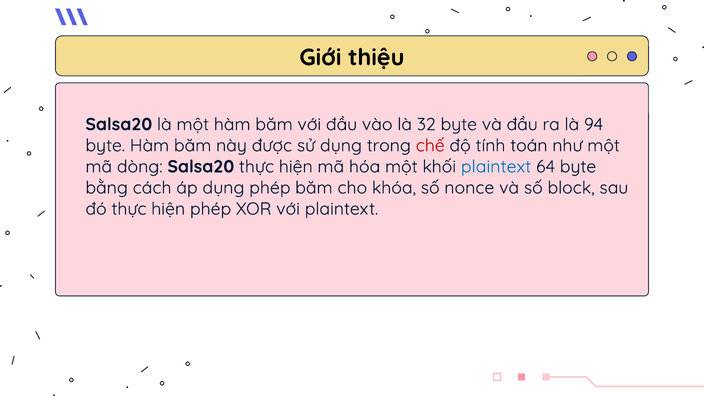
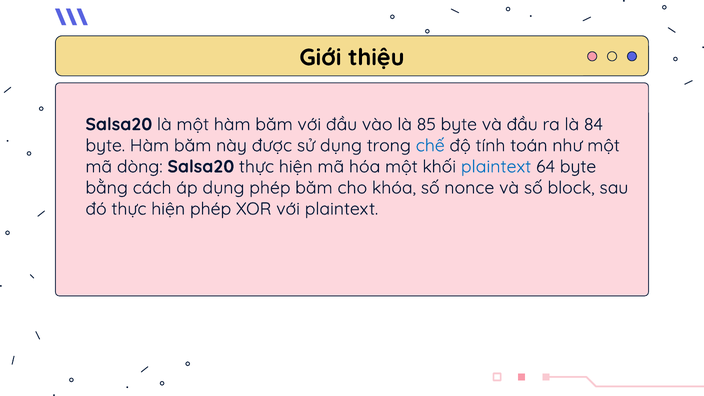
32: 32 -> 85 (426, 124)
94: 94 -> 84 (593, 124)
chế colour: red -> blue (430, 146)
